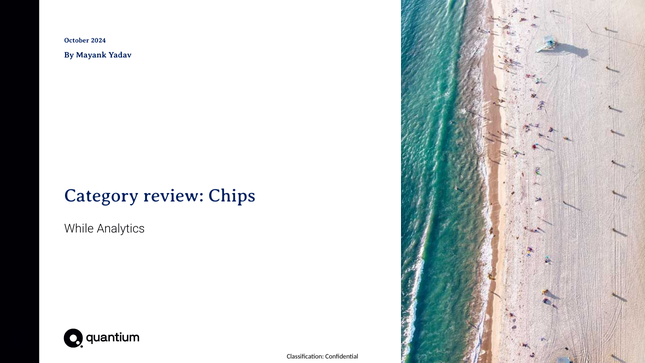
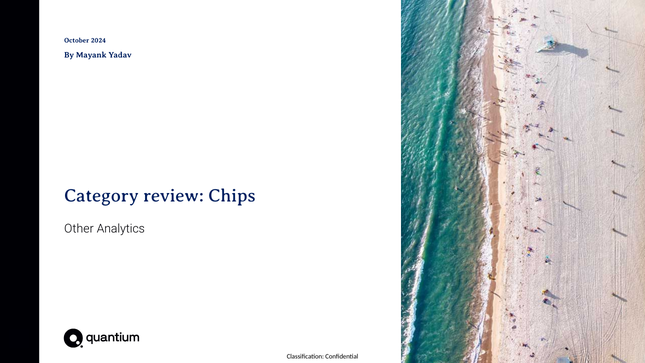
While: While -> Other (79, 229)
